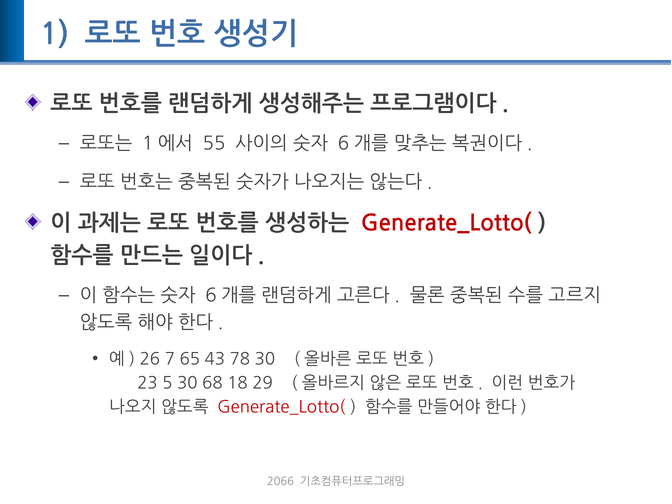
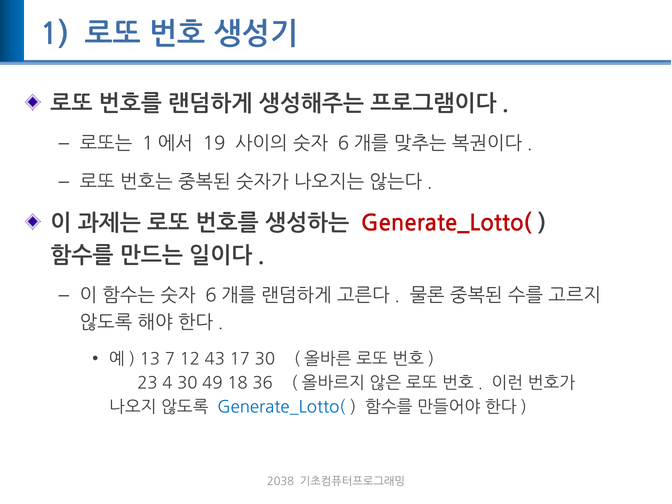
55: 55 -> 19 (214, 144)
26: 26 -> 13 (150, 359)
65: 65 -> 12 (190, 359)
78: 78 -> 17 (240, 359)
5: 5 -> 4 (167, 383)
68: 68 -> 49 (212, 383)
29: 29 -> 36 (263, 383)
Generate_Lotto( colour: red -> blue (281, 407)
2066: 2066 -> 2038 (280, 481)
